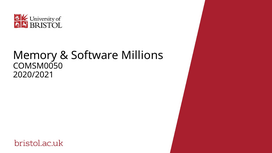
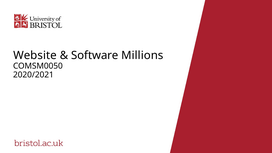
Memory: Memory -> Website (35, 55)
